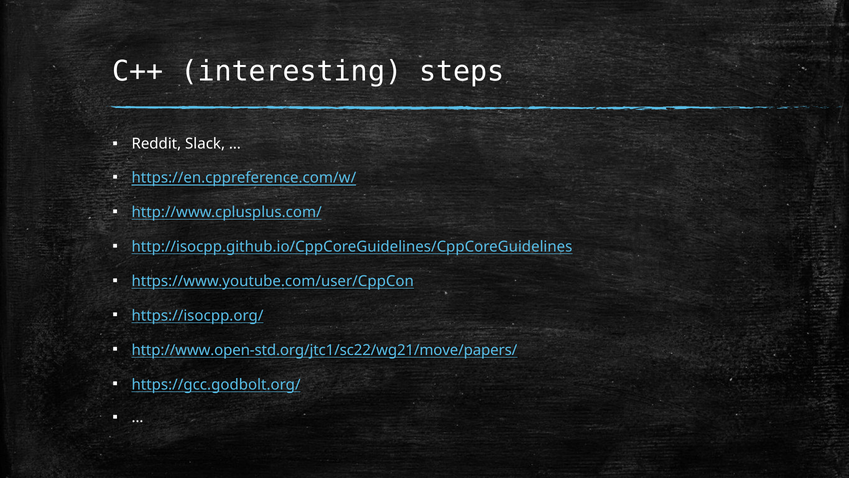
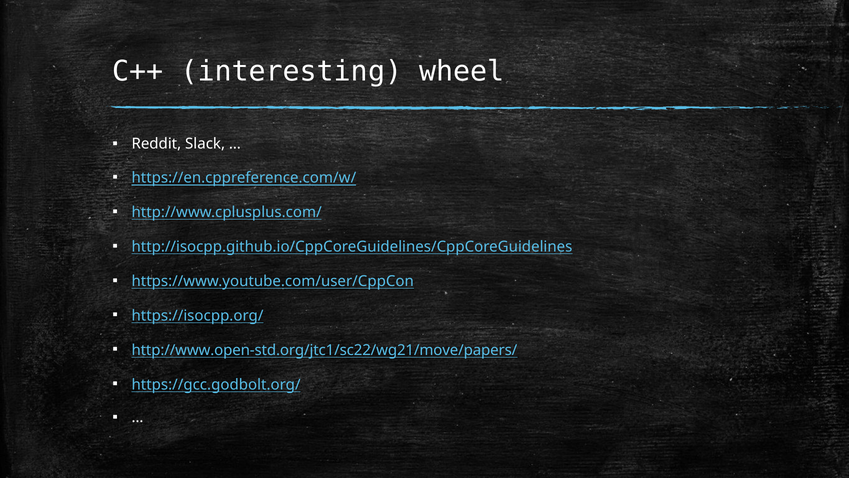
steps: steps -> wheel (462, 72)
